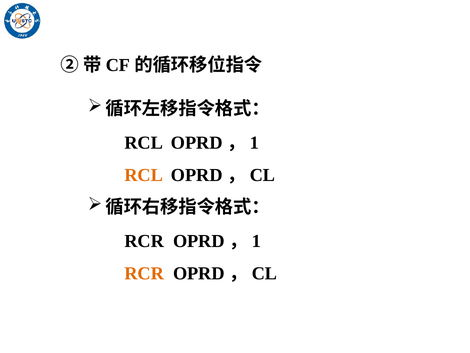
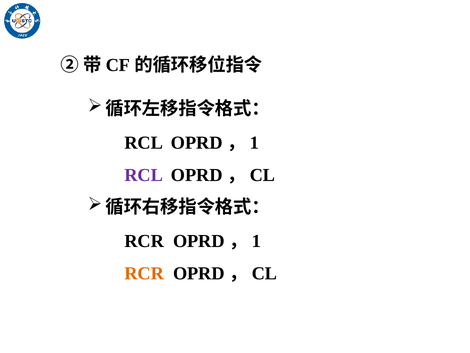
RCL colour: orange -> purple (144, 175)
